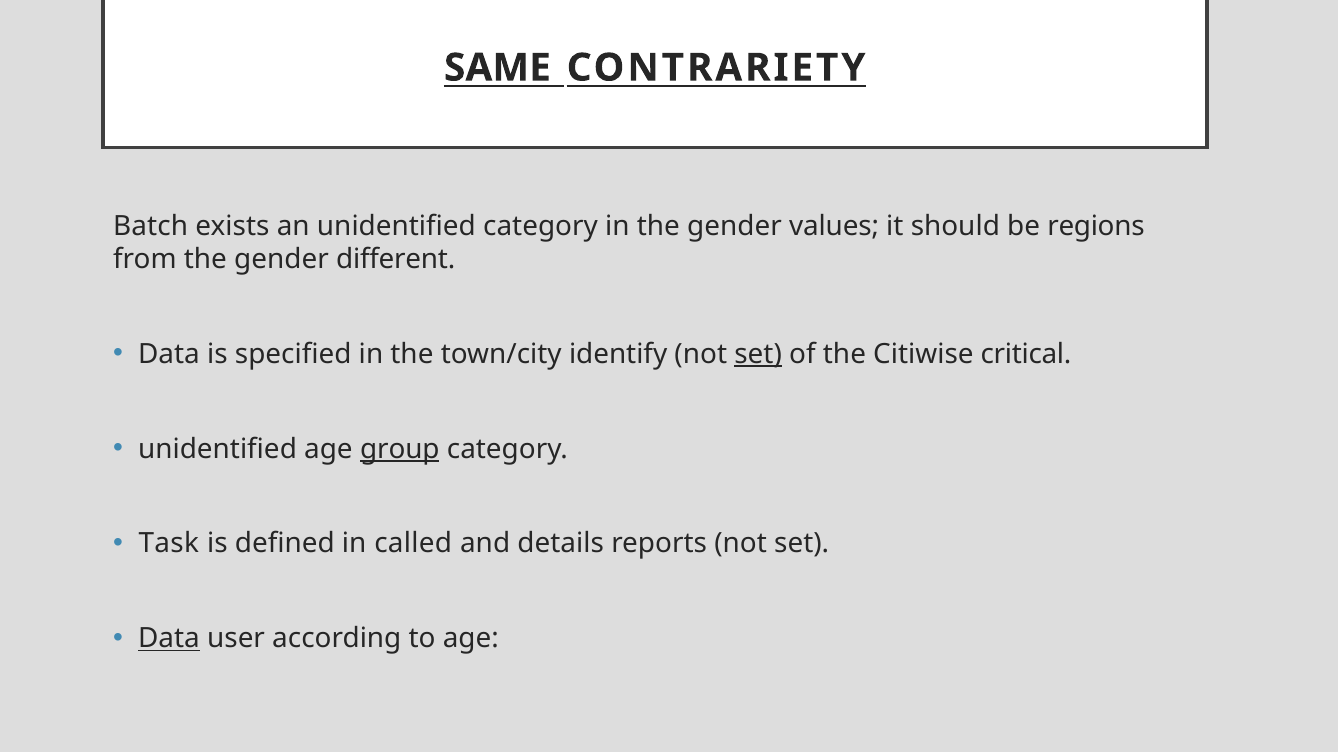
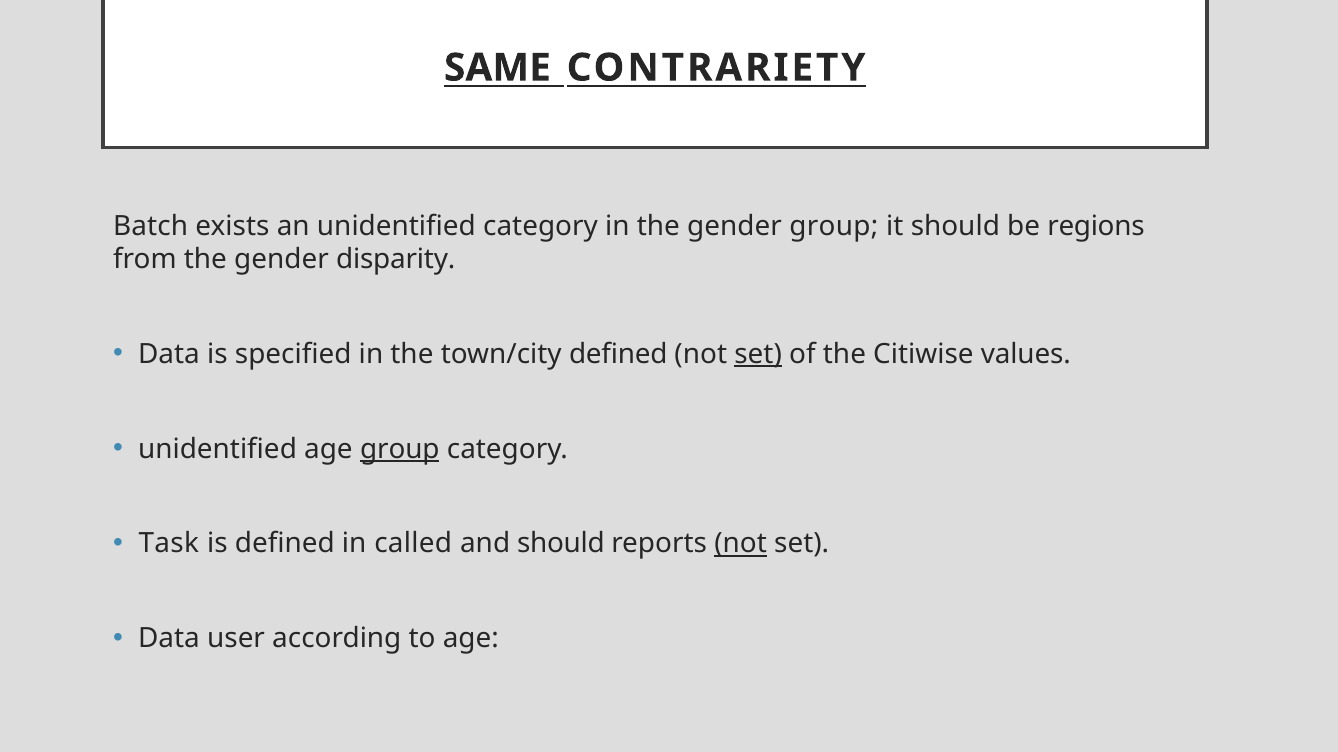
gender values: values -> group (834, 226)
different: different -> disparity (396, 260)
town/city identify: identify -> defined (618, 355)
critical: critical -> values (1026, 355)
and details: details -> should (561, 544)
not underline: none -> present (741, 544)
Data underline: present -> none (169, 639)
